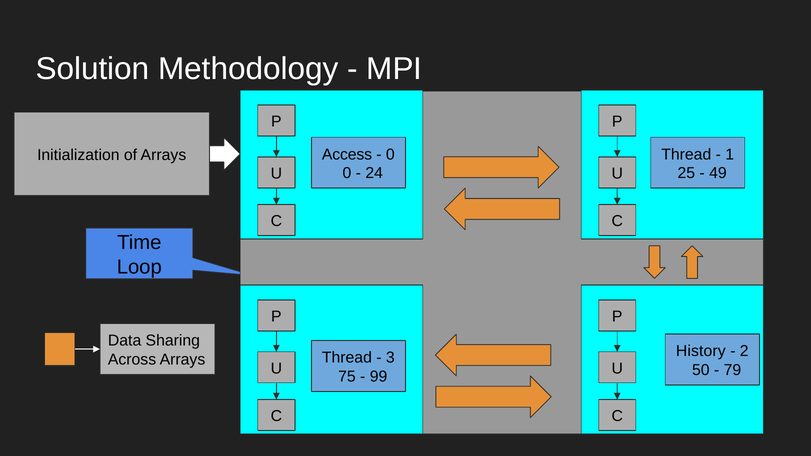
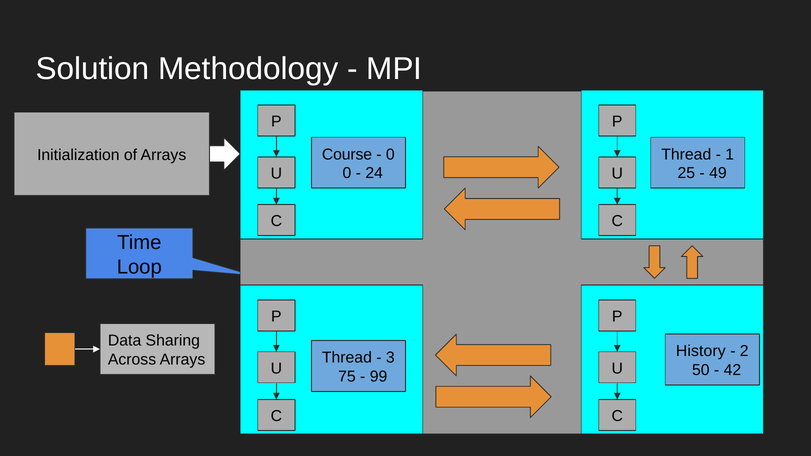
Access: Access -> Course (347, 154)
79: 79 -> 42 (732, 370)
